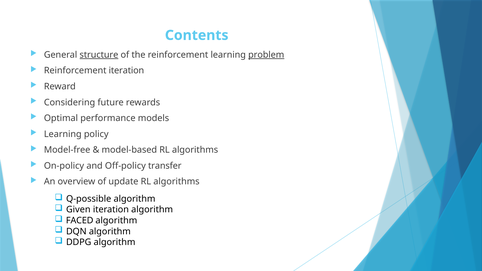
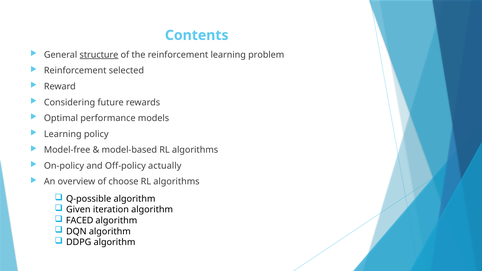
problem underline: present -> none (266, 55)
Reinforcement iteration: iteration -> selected (126, 71)
transfer: transfer -> actually (165, 166)
update: update -> choose (123, 182)
